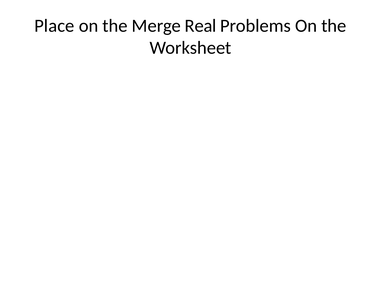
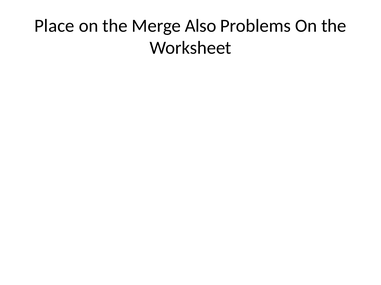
Real: Real -> Also (201, 26)
